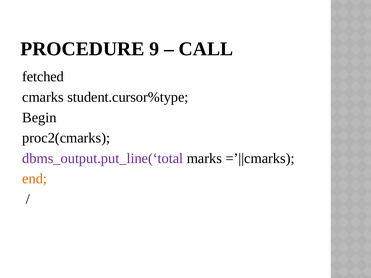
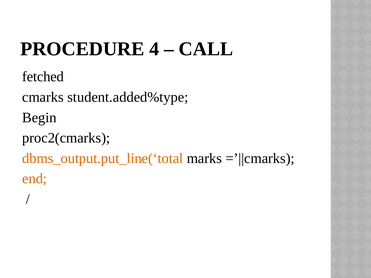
9: 9 -> 4 (154, 49)
student.cursor%type: student.cursor%type -> student.added%type (128, 97)
dbms_output.put_line(‘total colour: purple -> orange (103, 158)
